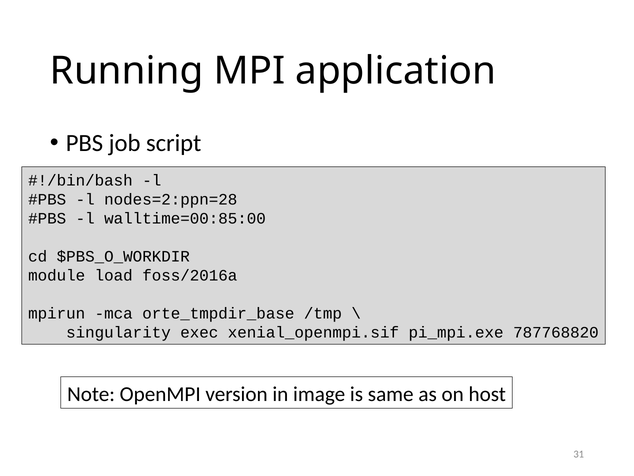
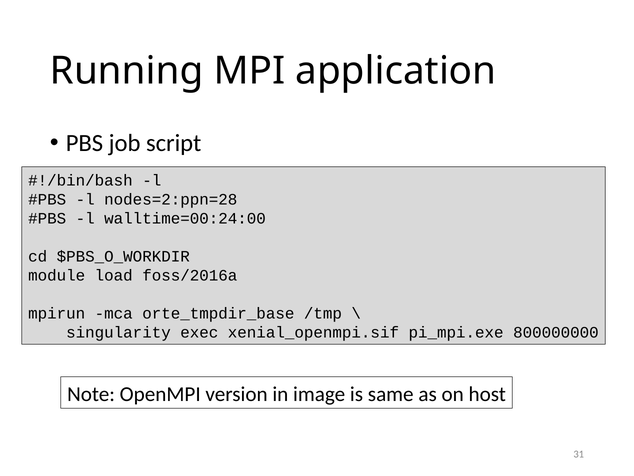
walltime=00:85:00: walltime=00:85:00 -> walltime=00:24:00 (185, 218)
787768820: 787768820 -> 800000000 (556, 332)
